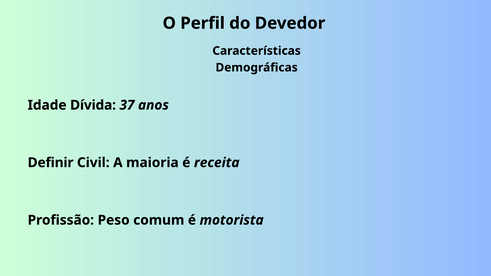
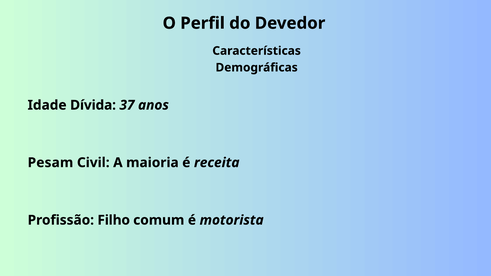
Definir: Definir -> Pesam (50, 163)
Peso: Peso -> Filho (114, 220)
